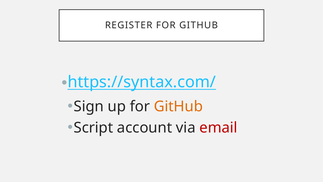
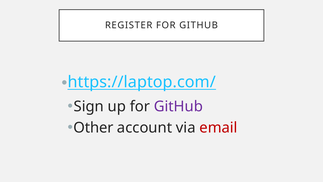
https://syntax.com/: https://syntax.com/ -> https://laptop.com/ (142, 82)
GitHub colour: orange -> purple (178, 106)
Script: Script -> Other (93, 128)
